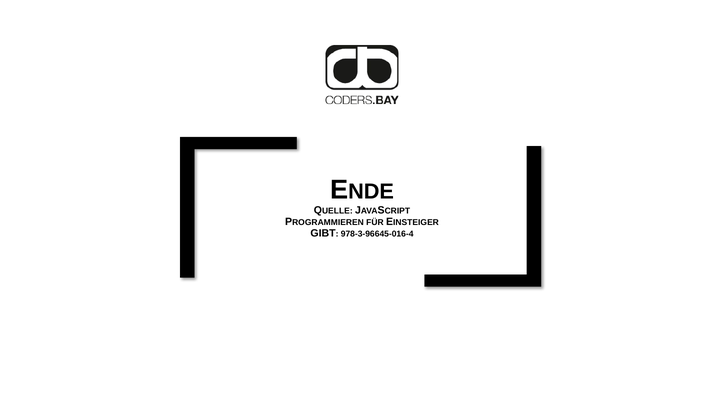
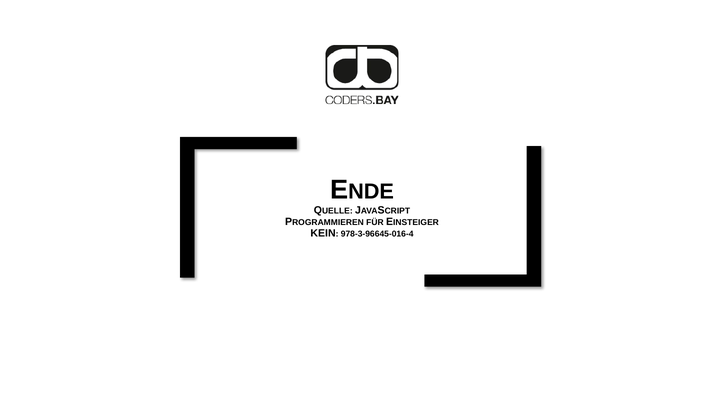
GIBT: GIBT -> KEIN (323, 233)
